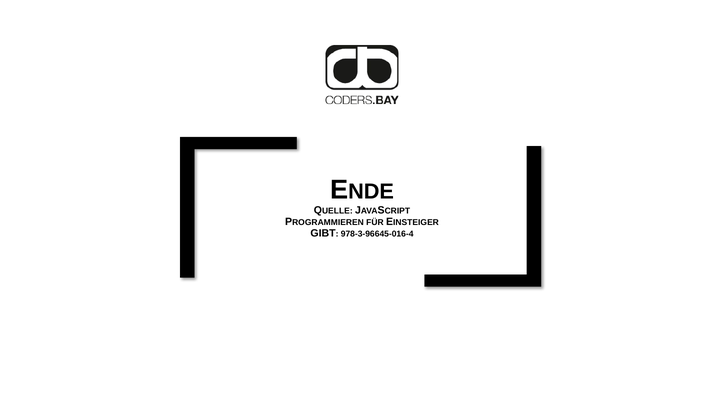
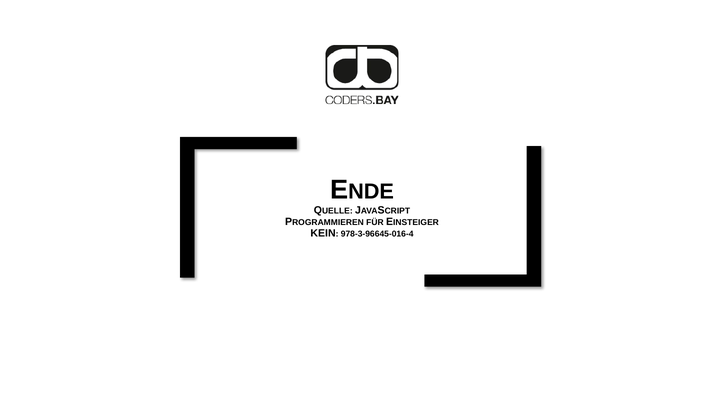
GIBT: GIBT -> KEIN (323, 233)
